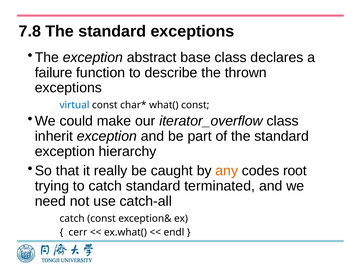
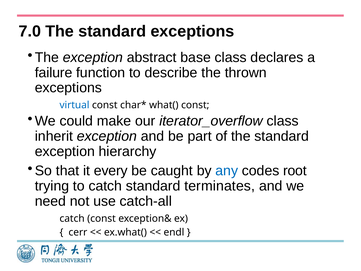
7.8: 7.8 -> 7.0 (30, 31)
really: really -> every (111, 171)
any colour: orange -> blue (227, 171)
terminated: terminated -> terminates (220, 186)
